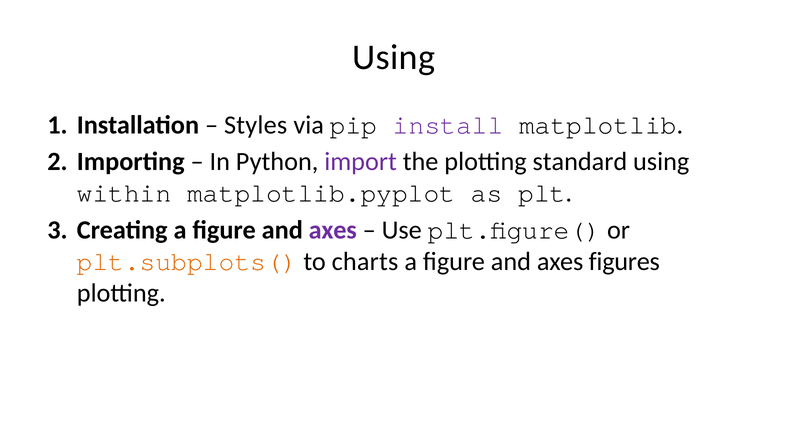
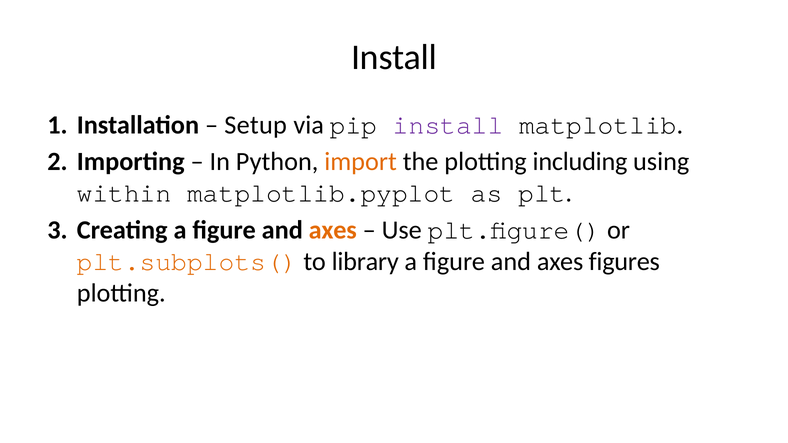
Using: Using -> Install (394, 57)
Styles: Styles -> Setup (256, 125)
import colour: purple -> orange (361, 162)
standard: standard -> including (580, 162)
axes colour: purple -> orange (333, 230)
charts: charts -> library (365, 262)
